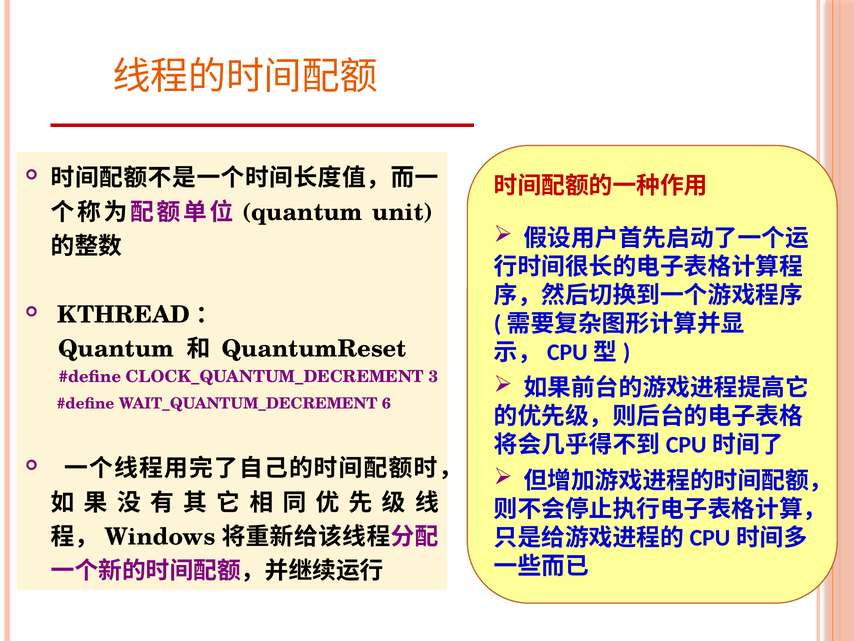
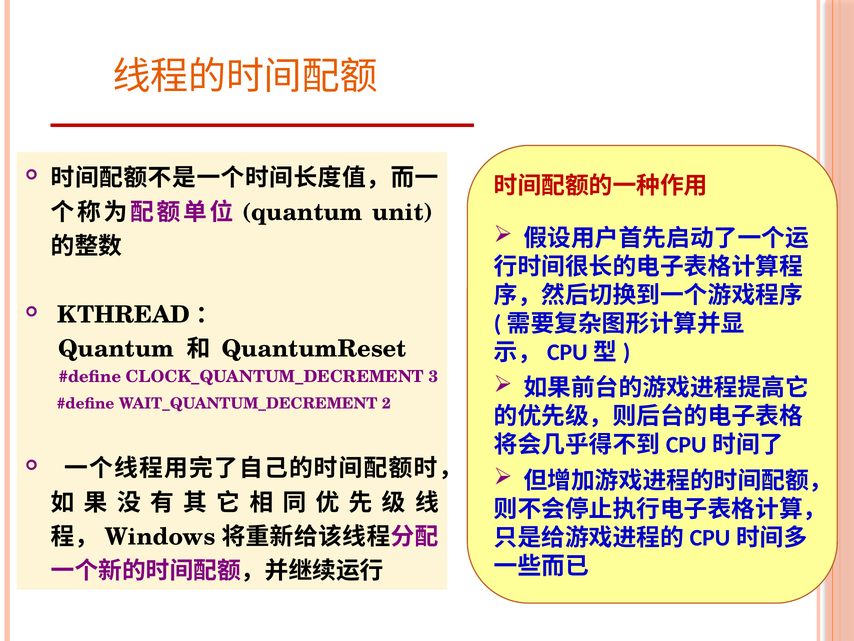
6: 6 -> 2 (386, 404)
